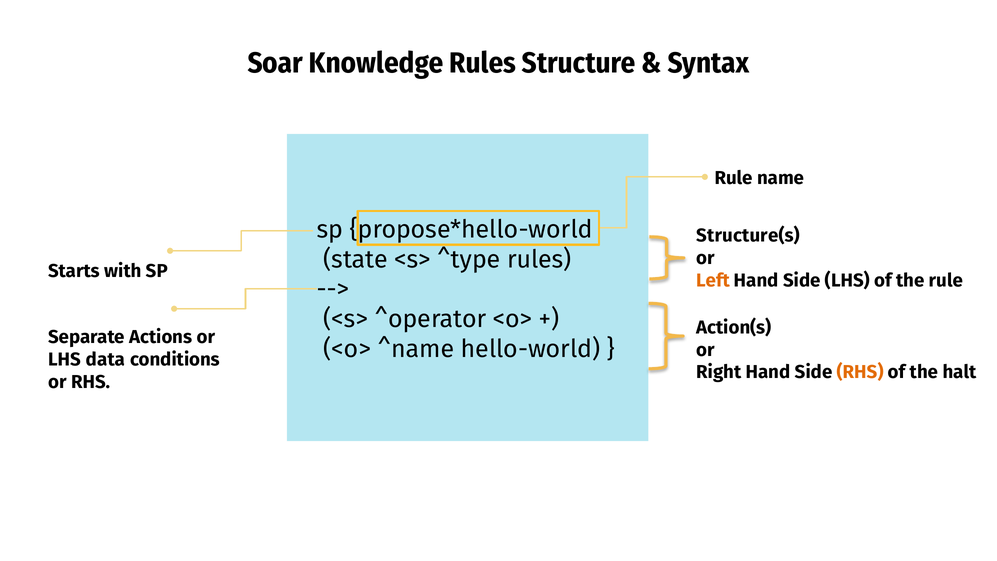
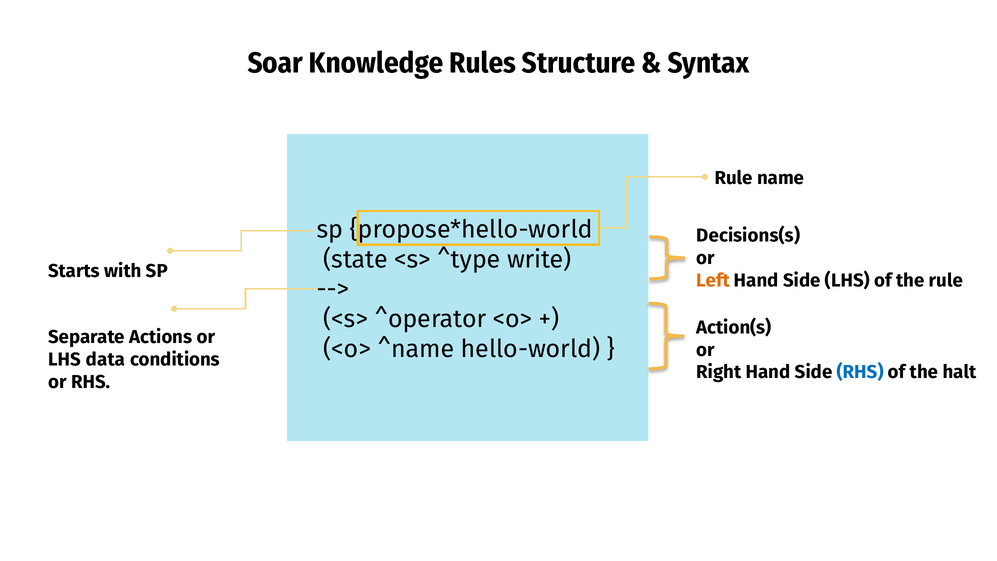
Structure(s: Structure(s -> Decisions(s (748, 236)
^type rules: rules -> write (539, 259)
RHS colour: orange -> blue (860, 372)
